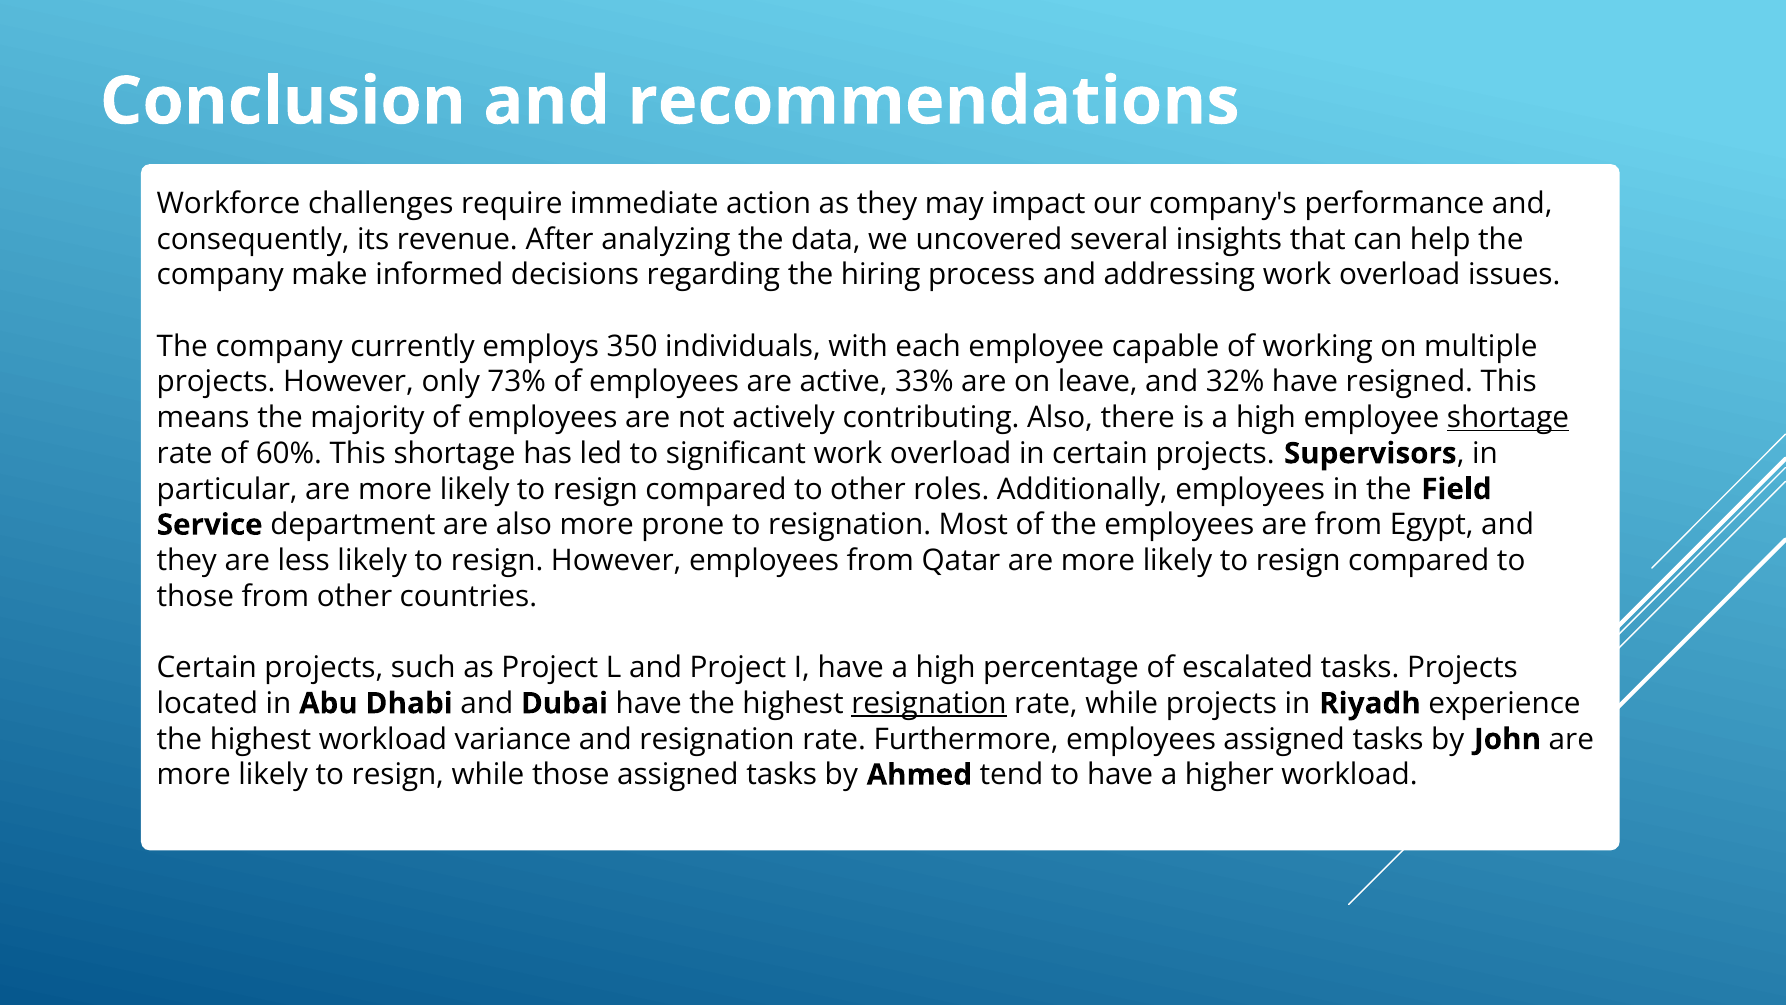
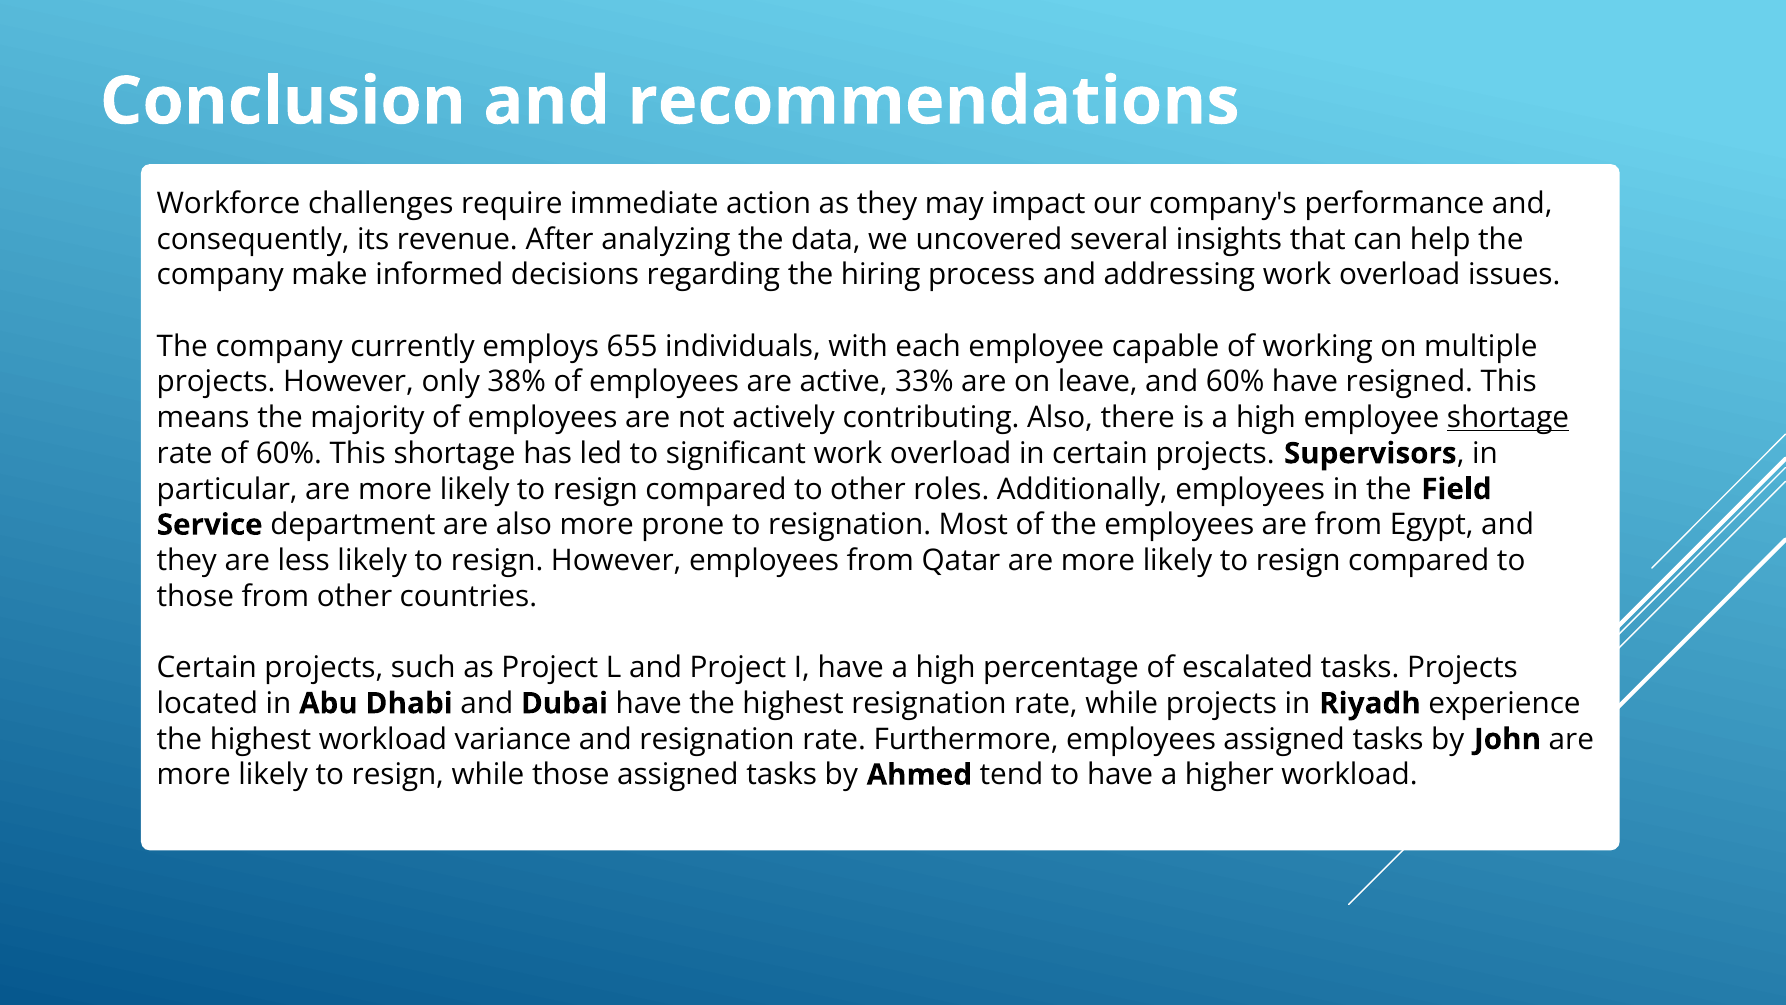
350: 350 -> 655 (632, 346)
73%: 73% -> 38% (517, 382)
and 32%: 32% -> 60% (1235, 382)
resignation underline: present -> none (929, 703)
